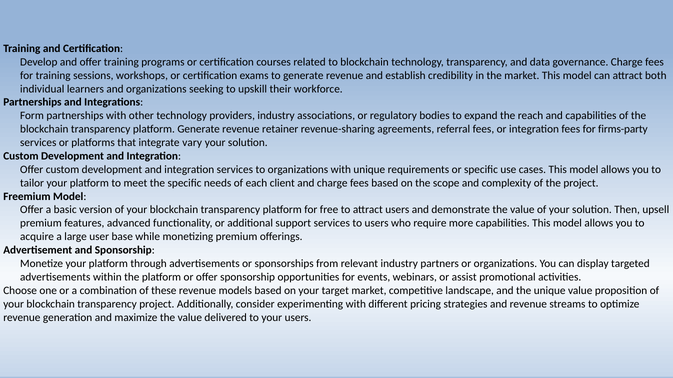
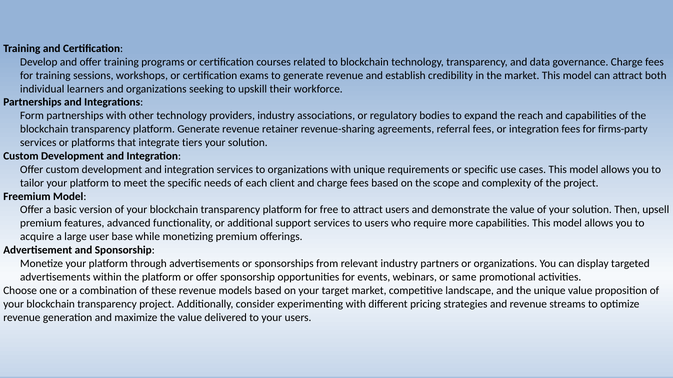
vary: vary -> tiers (192, 143)
assist: assist -> same (464, 277)
